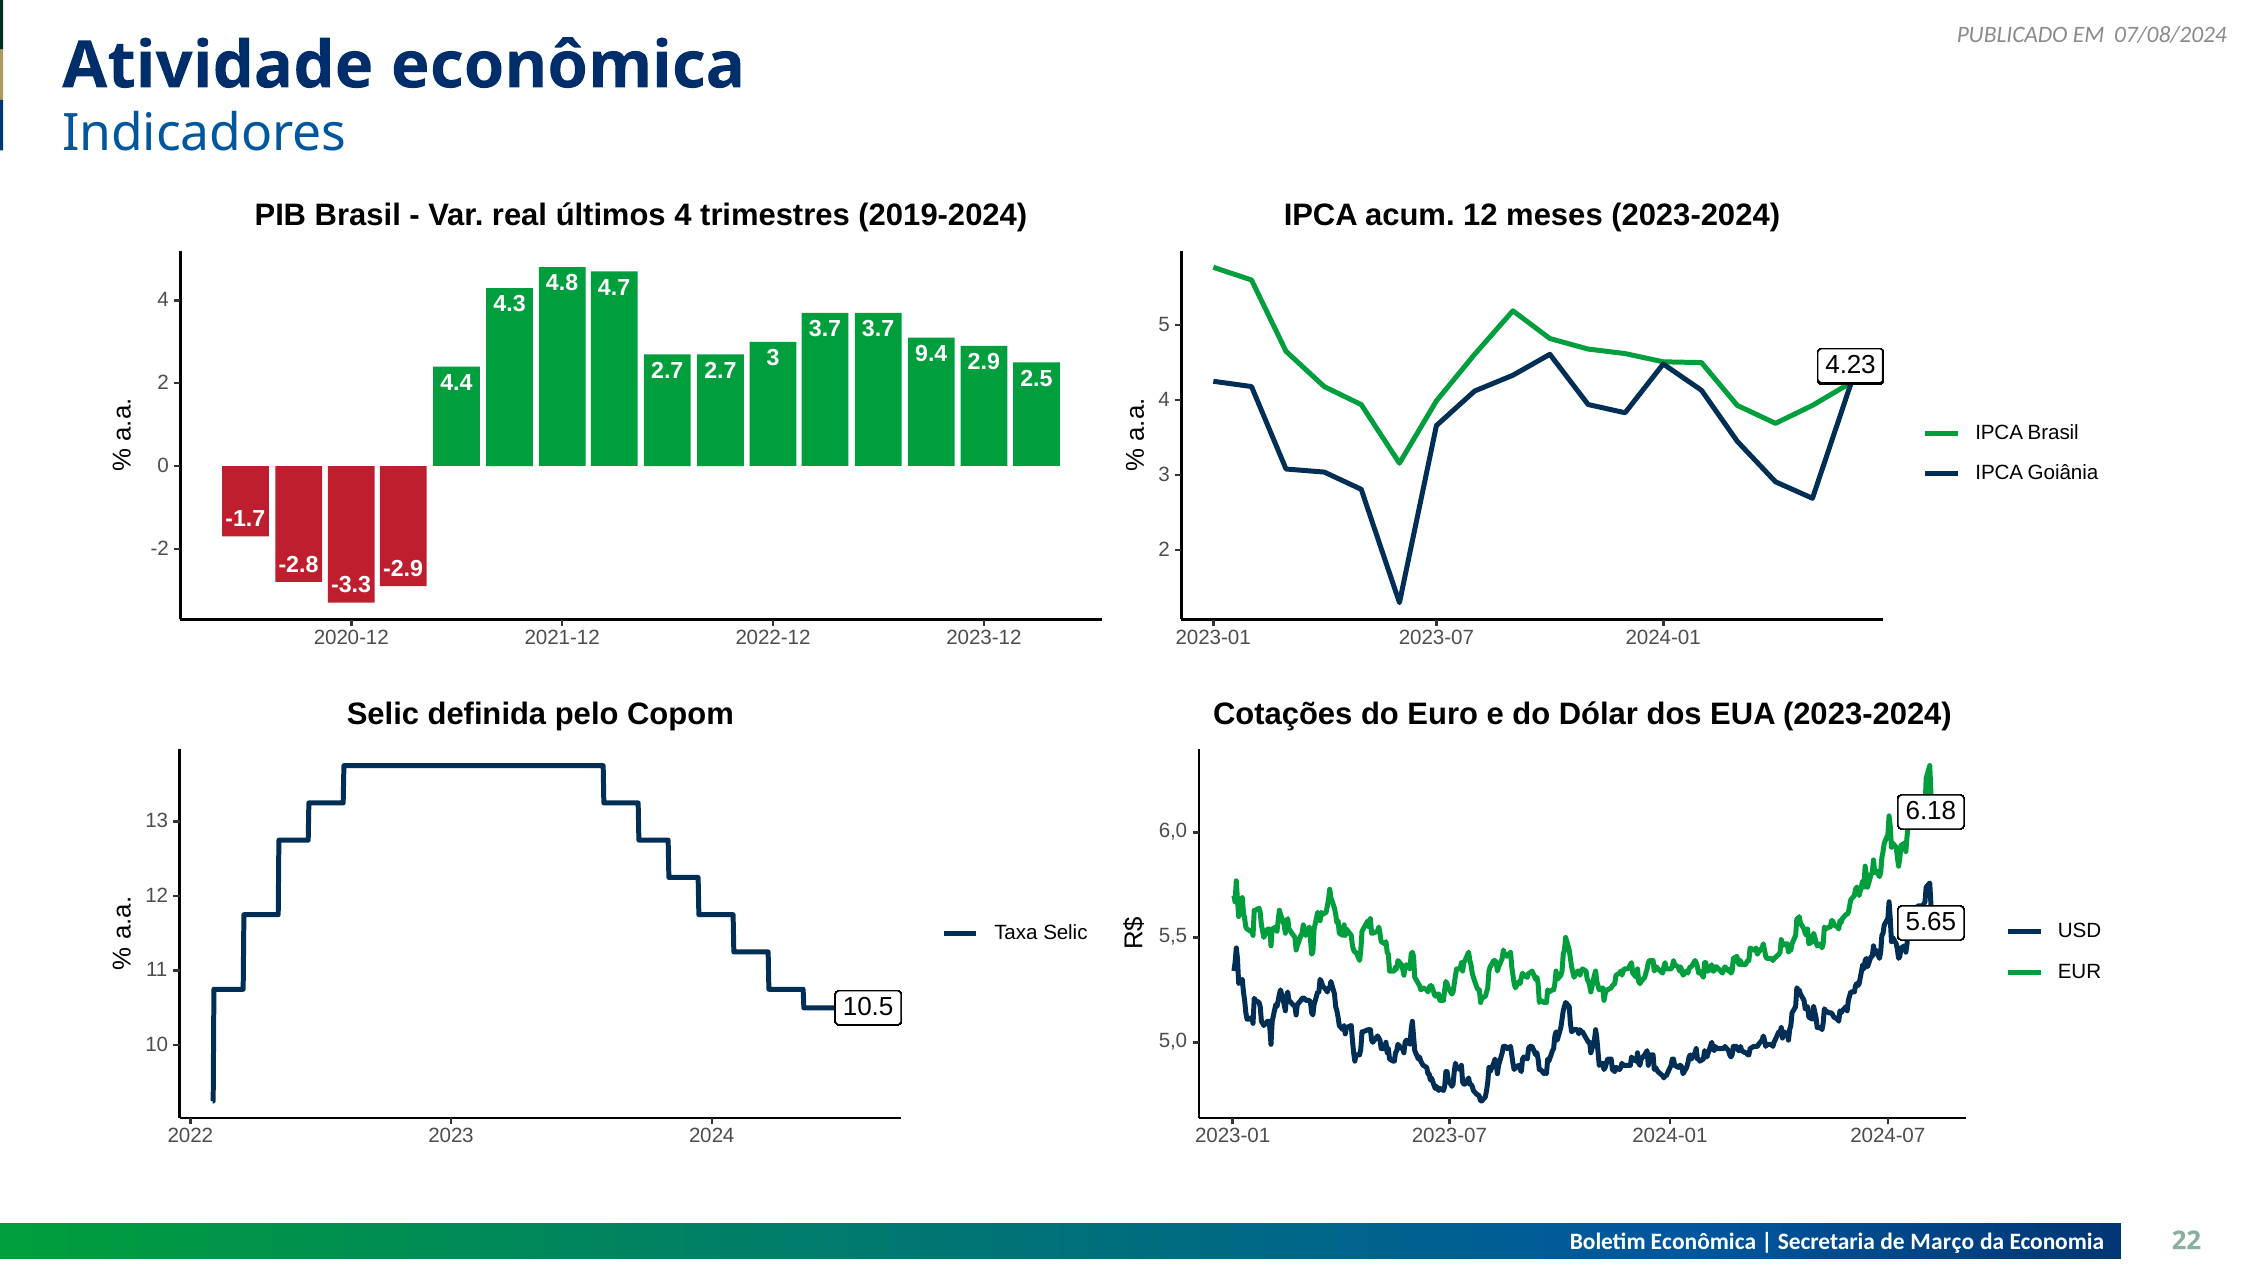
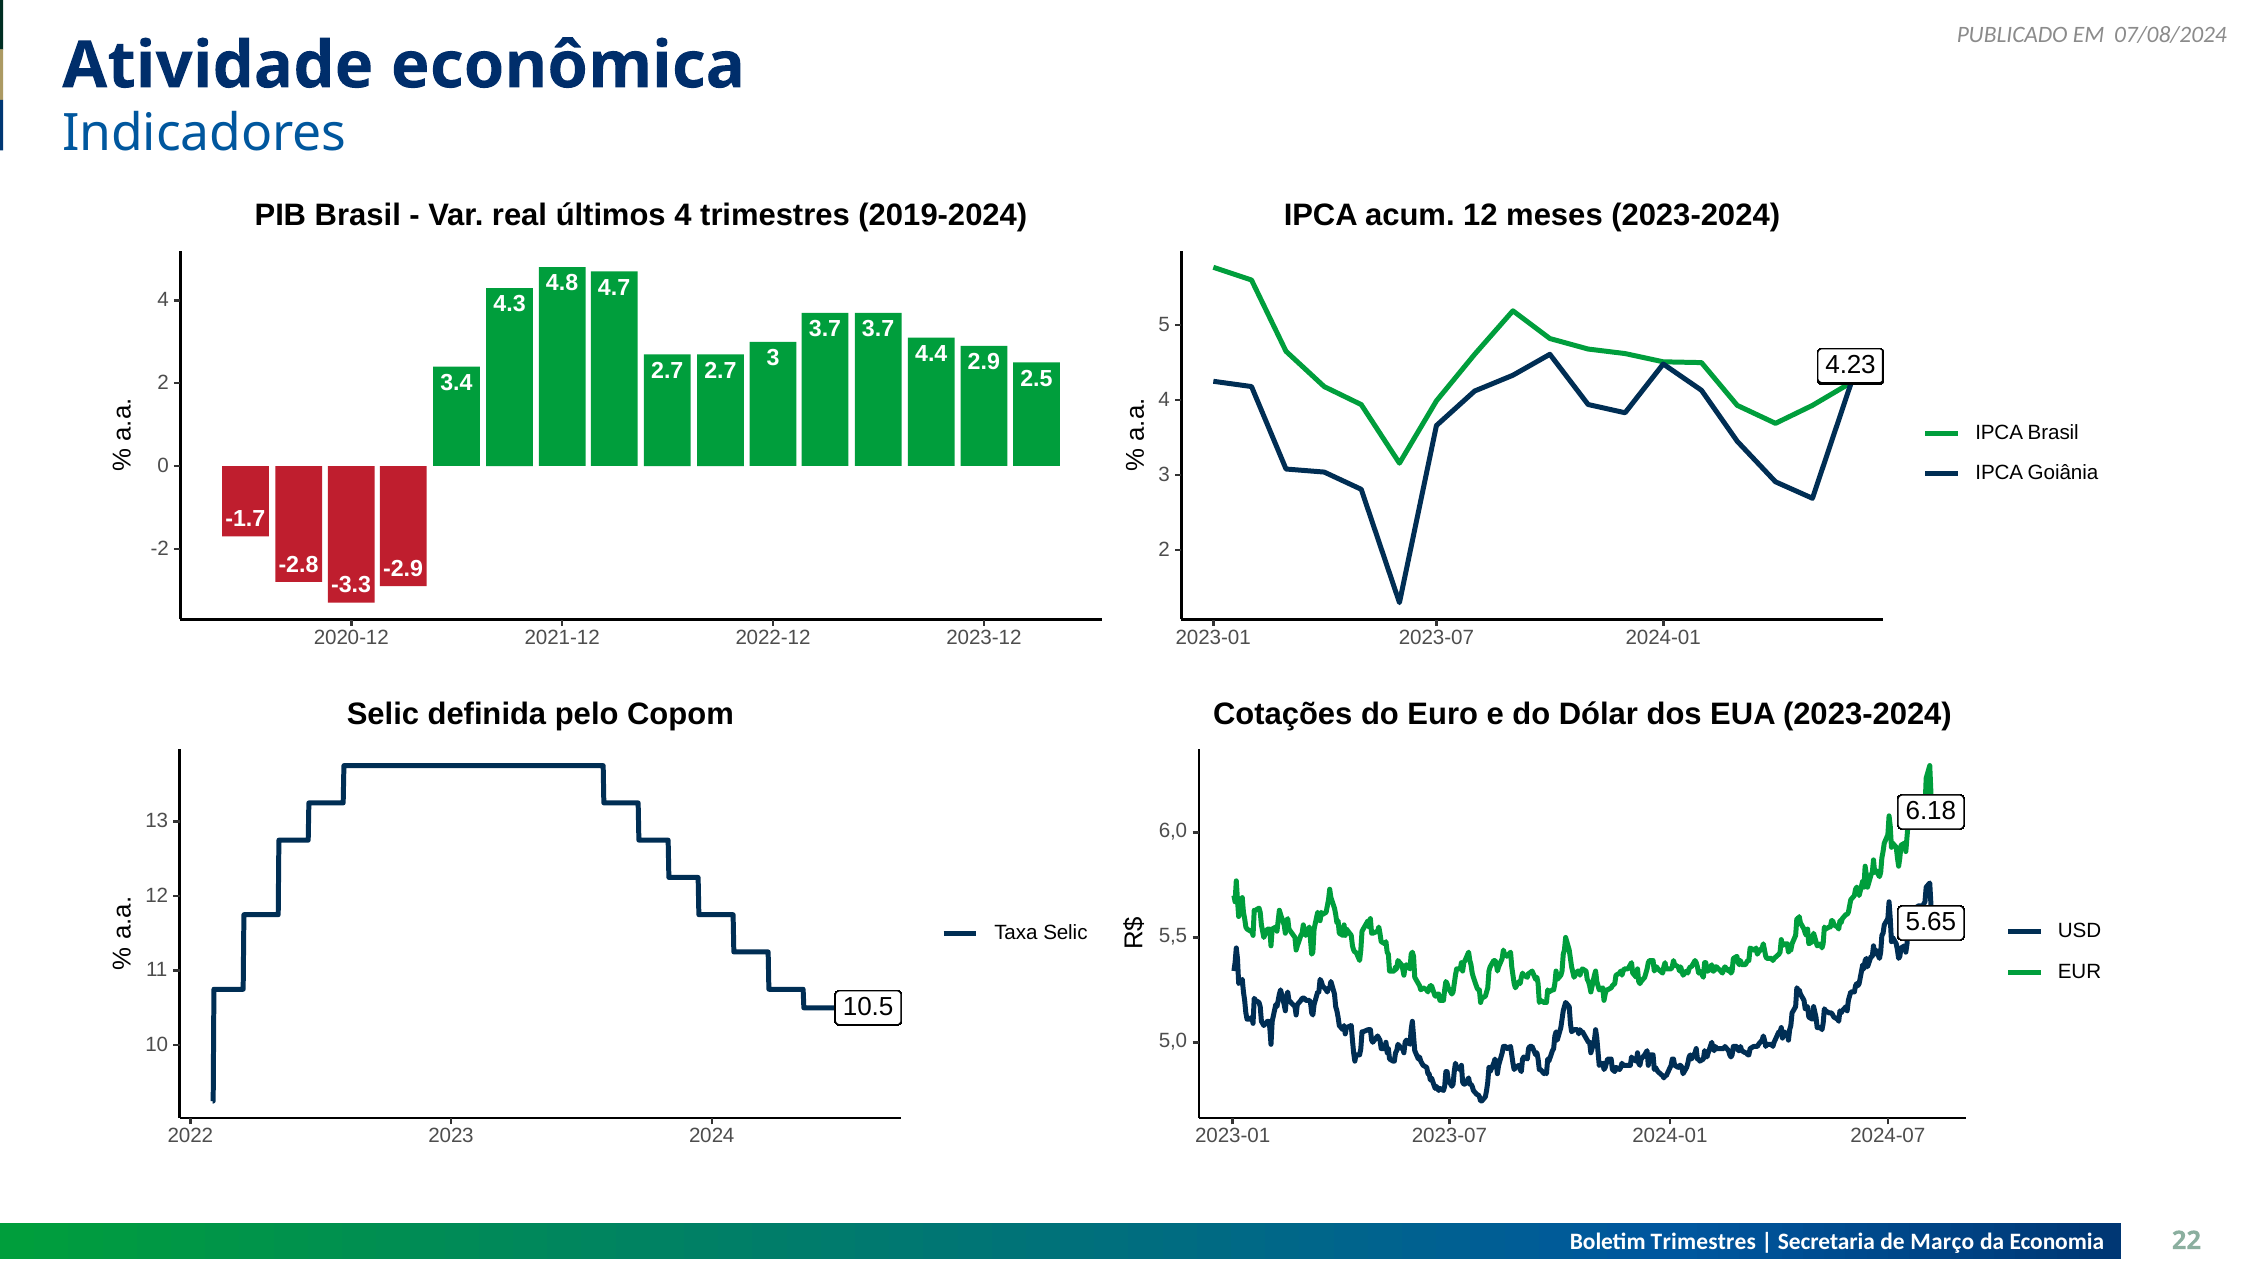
9.4: 9.4 -> 4.4 (931, 354)
4.4: 4.4 -> 3.4 (456, 383)
Boletim Econômica: Econômica -> Trimestres (1703, 1241)
